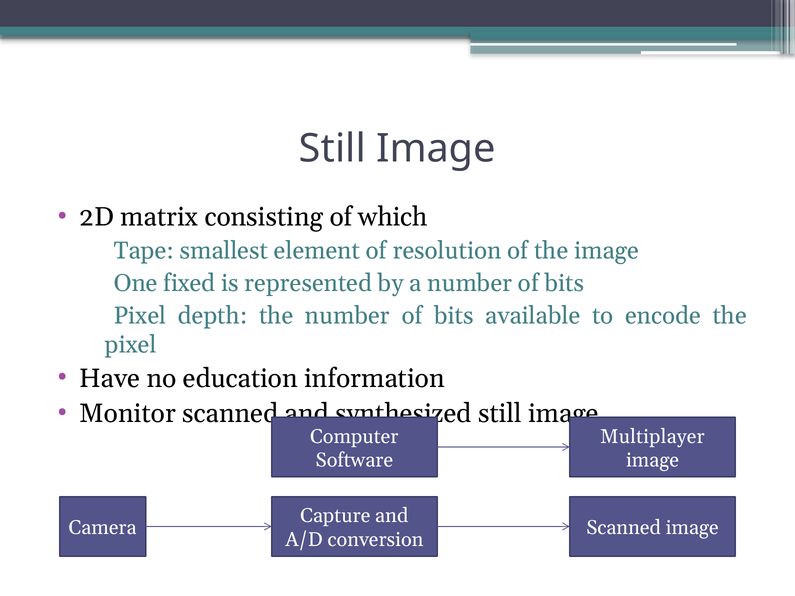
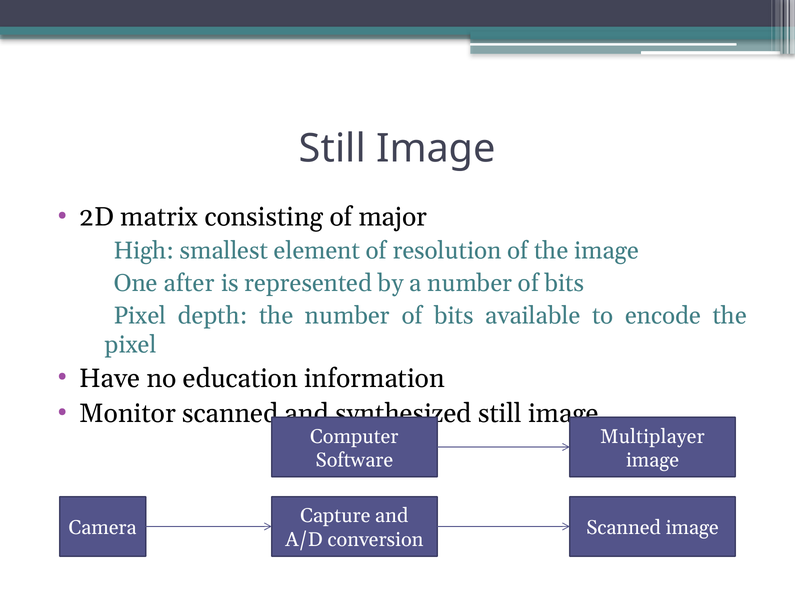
which: which -> major (393, 217)
Tape: Tape -> High (144, 251)
fixed: fixed -> after (189, 283)
